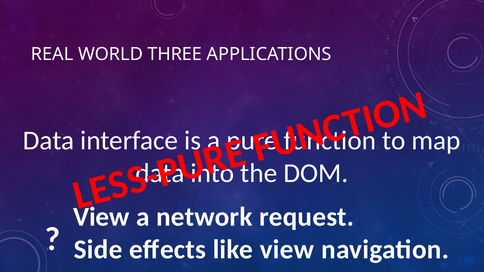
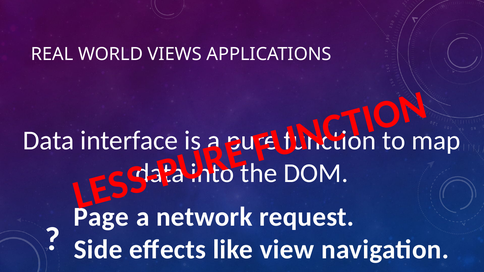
THREE: THREE -> VIEWS (175, 54)
View: View -> Page (101, 217)
